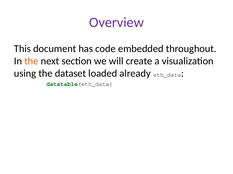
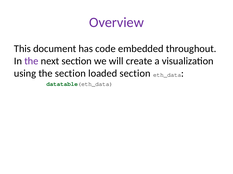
the colour: orange -> purple (31, 61)
the dataset: dataset -> section (70, 74)
loaded already: already -> section (135, 74)
